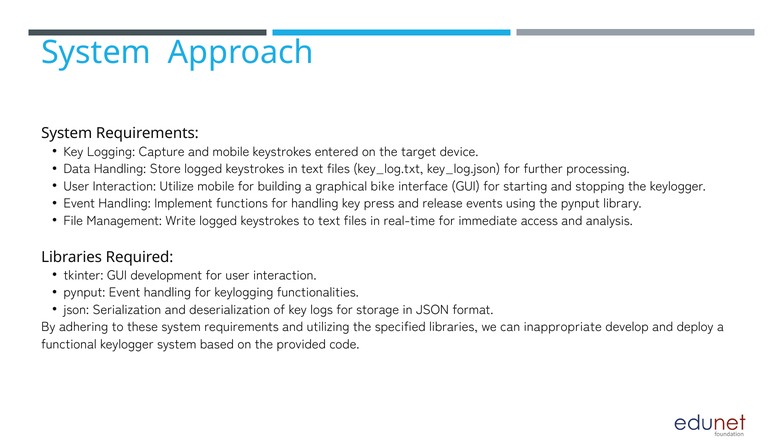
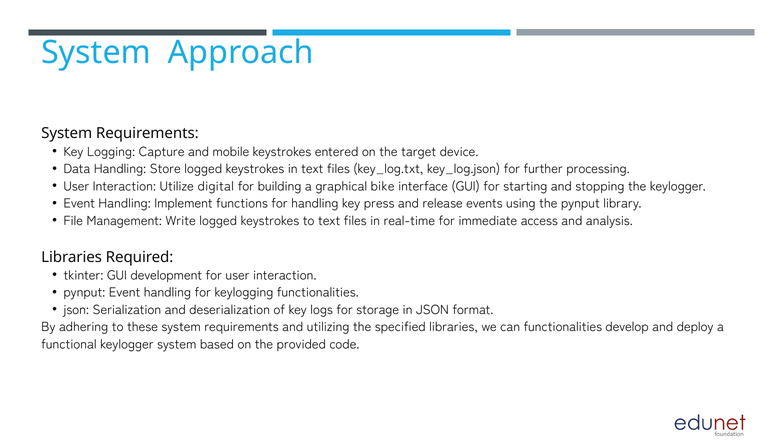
Utilize mobile: mobile -> digital (216, 186)
can inappropriate: inappropriate -> functionalities (563, 327)
